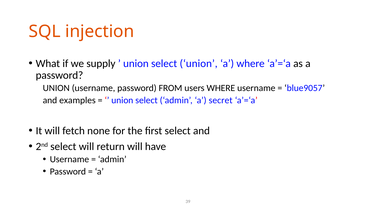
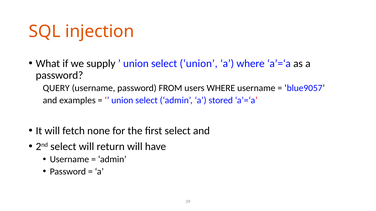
UNION: UNION -> QUERY (56, 88)
secret: secret -> stored (221, 100)
